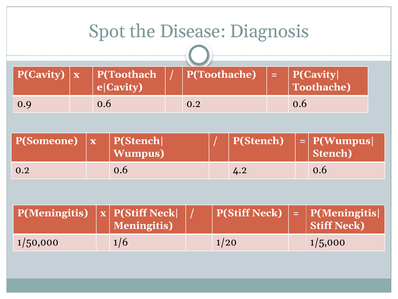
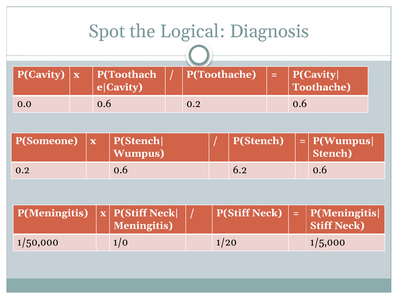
Disease: Disease -> Logical (193, 31)
0.9: 0.9 -> 0.0 (24, 104)
4.2: 4.2 -> 6.2 (240, 170)
1/6: 1/6 -> 1/0 (121, 242)
